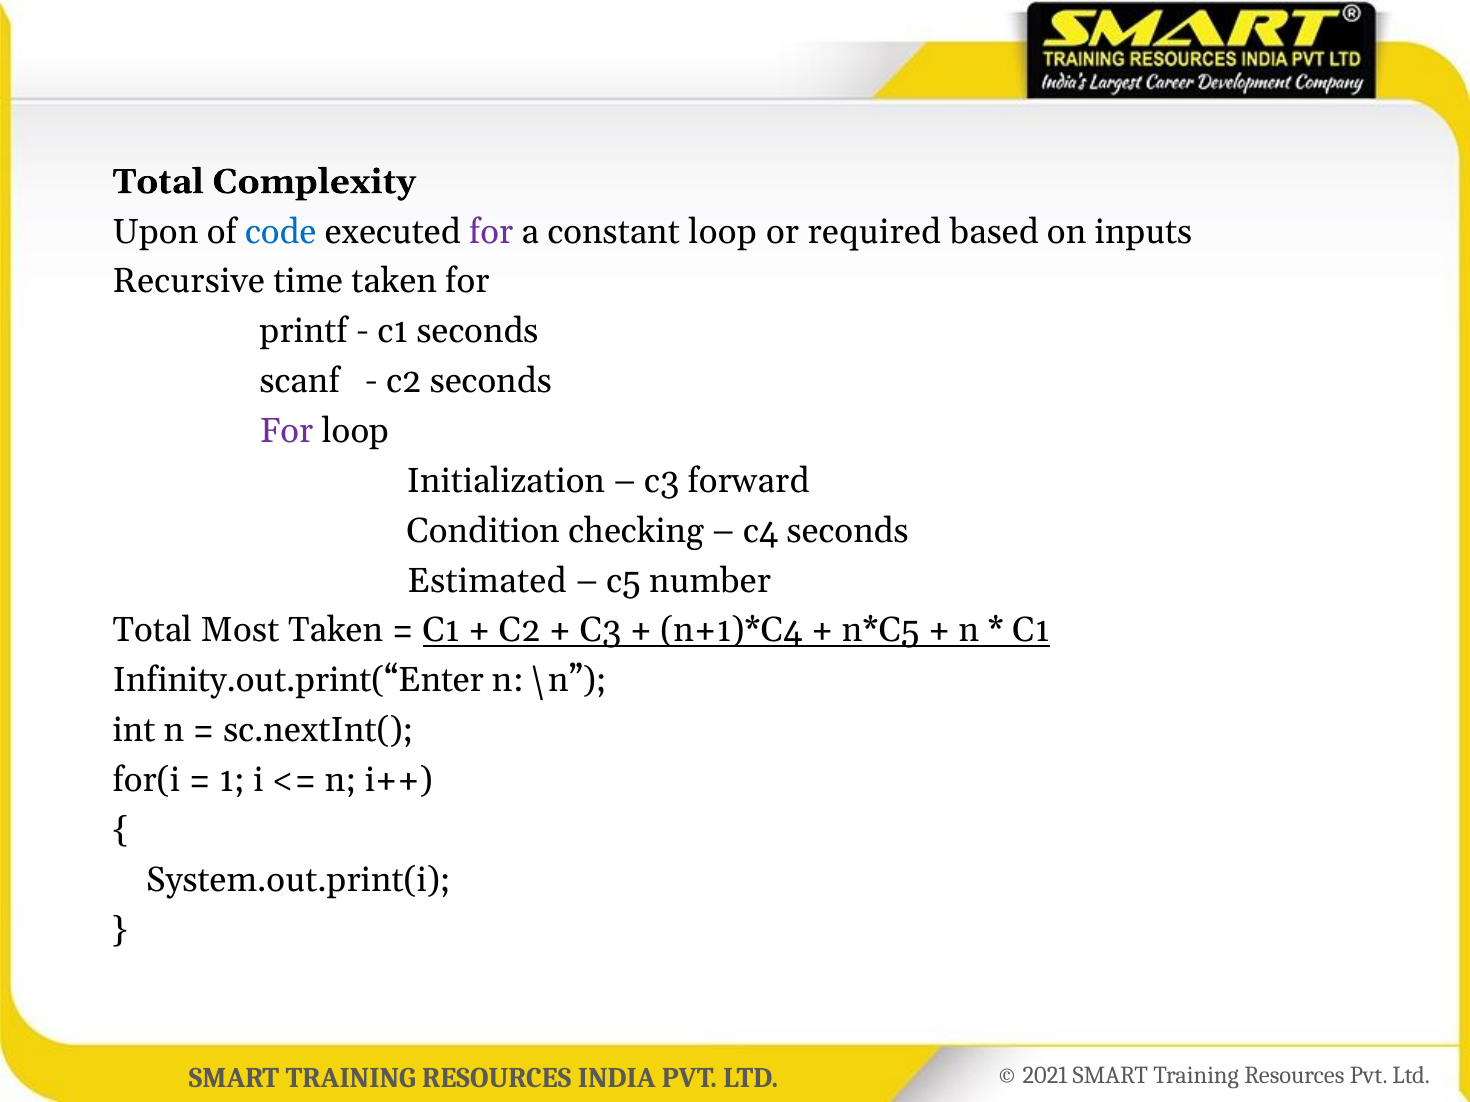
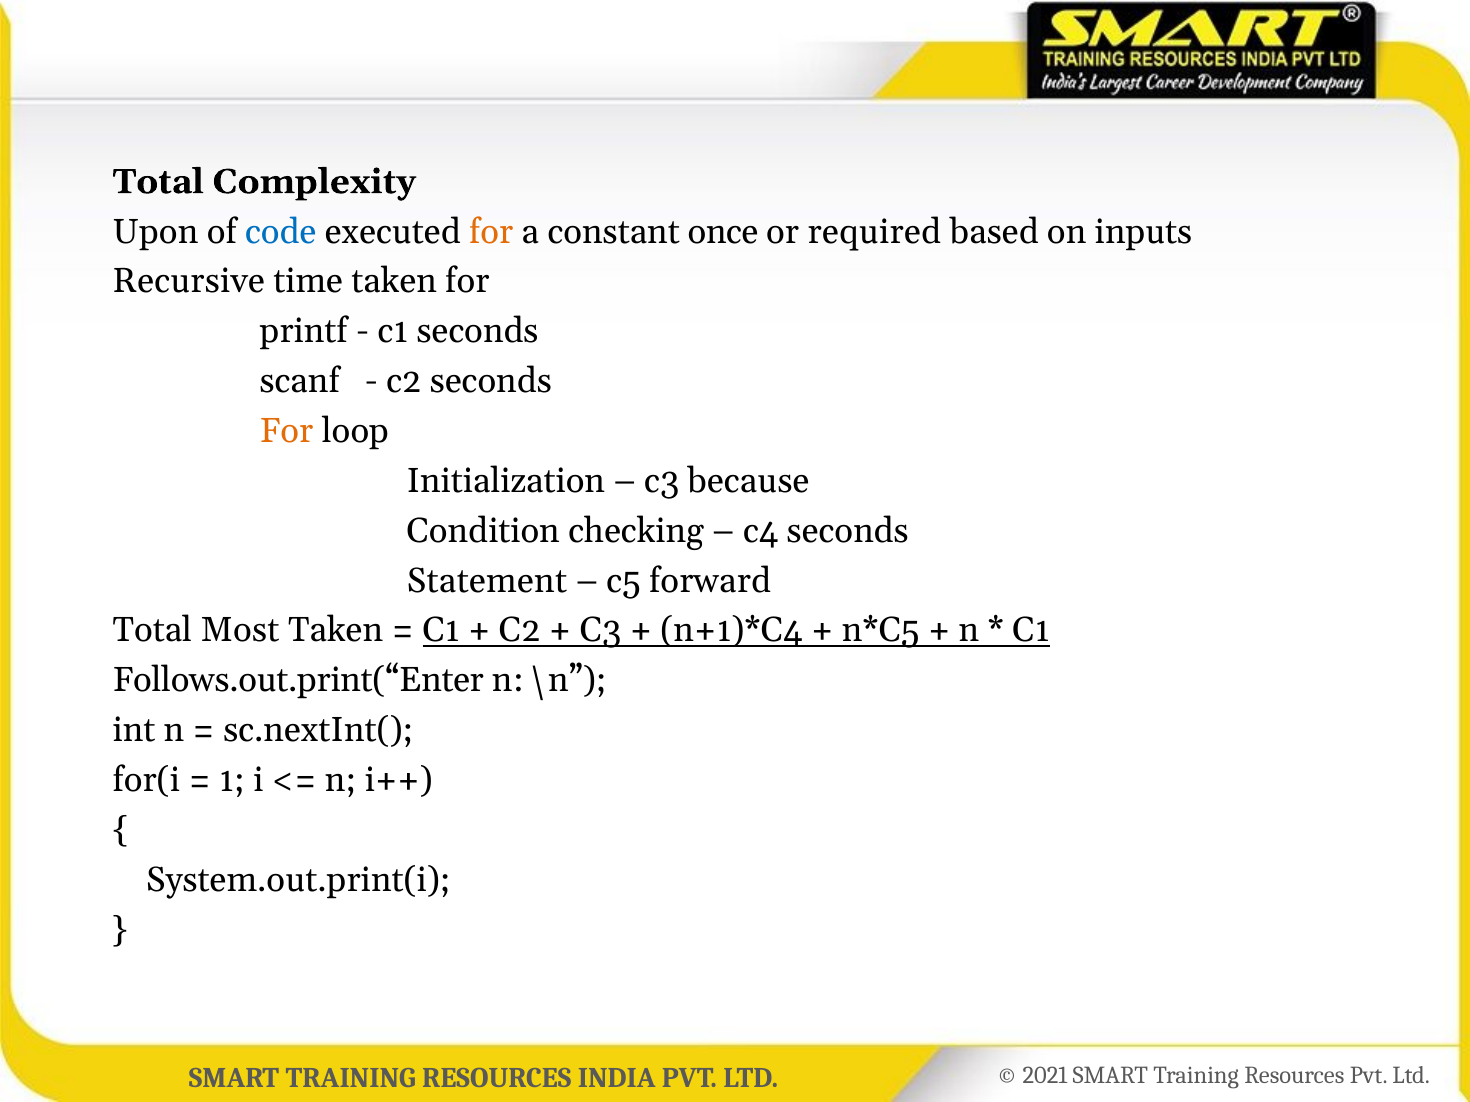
for colour: purple -> orange (491, 232)
constant loop: loop -> once (723, 232)
For colour: purple -> orange (287, 431)
forward: forward -> because (748, 481)
Estimated: Estimated -> Statement (487, 581)
number: number -> forward (710, 581)
Infinity.out.print(“Enter: Infinity.out.print(“Enter -> Follows.out.print(“Enter (298, 681)
